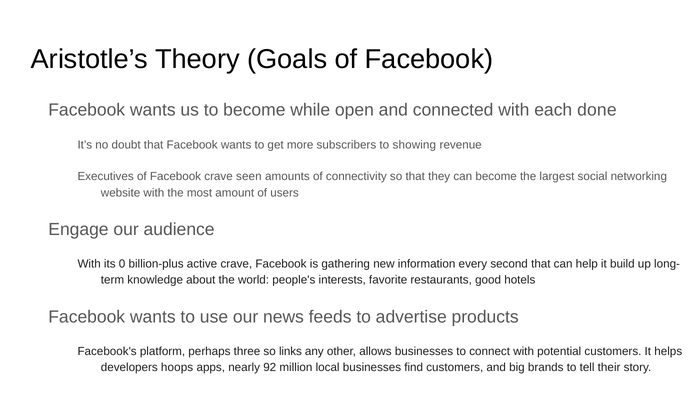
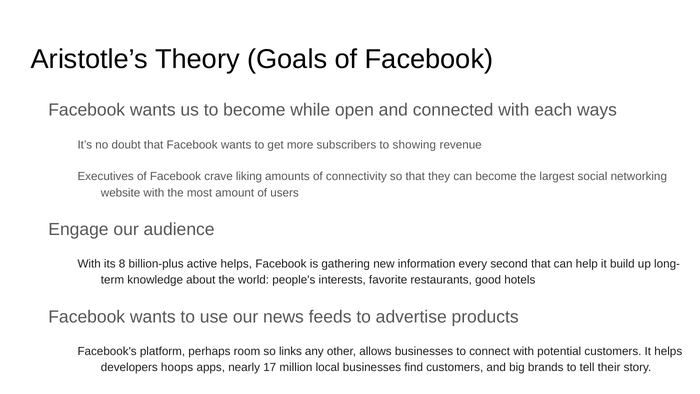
done: done -> ways (597, 110)
seen: seen -> liking (249, 176)
0: 0 -> 8 (122, 264)
active crave: crave -> helps (236, 264)
three: three -> room (247, 351)
92: 92 -> 17 (270, 367)
